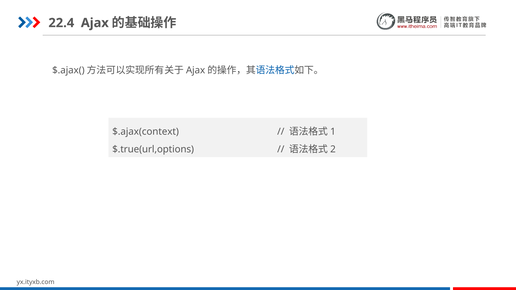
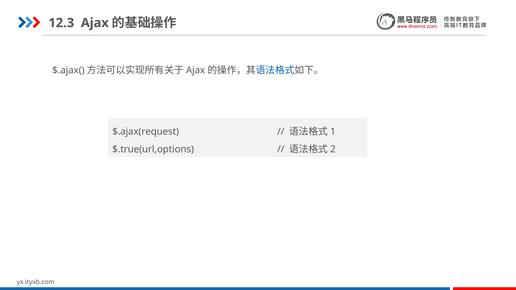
22.4: 22.4 -> 12.3 (61, 23)
$.ajax(context: $.ajax(context -> $.ajax(request (146, 132)
